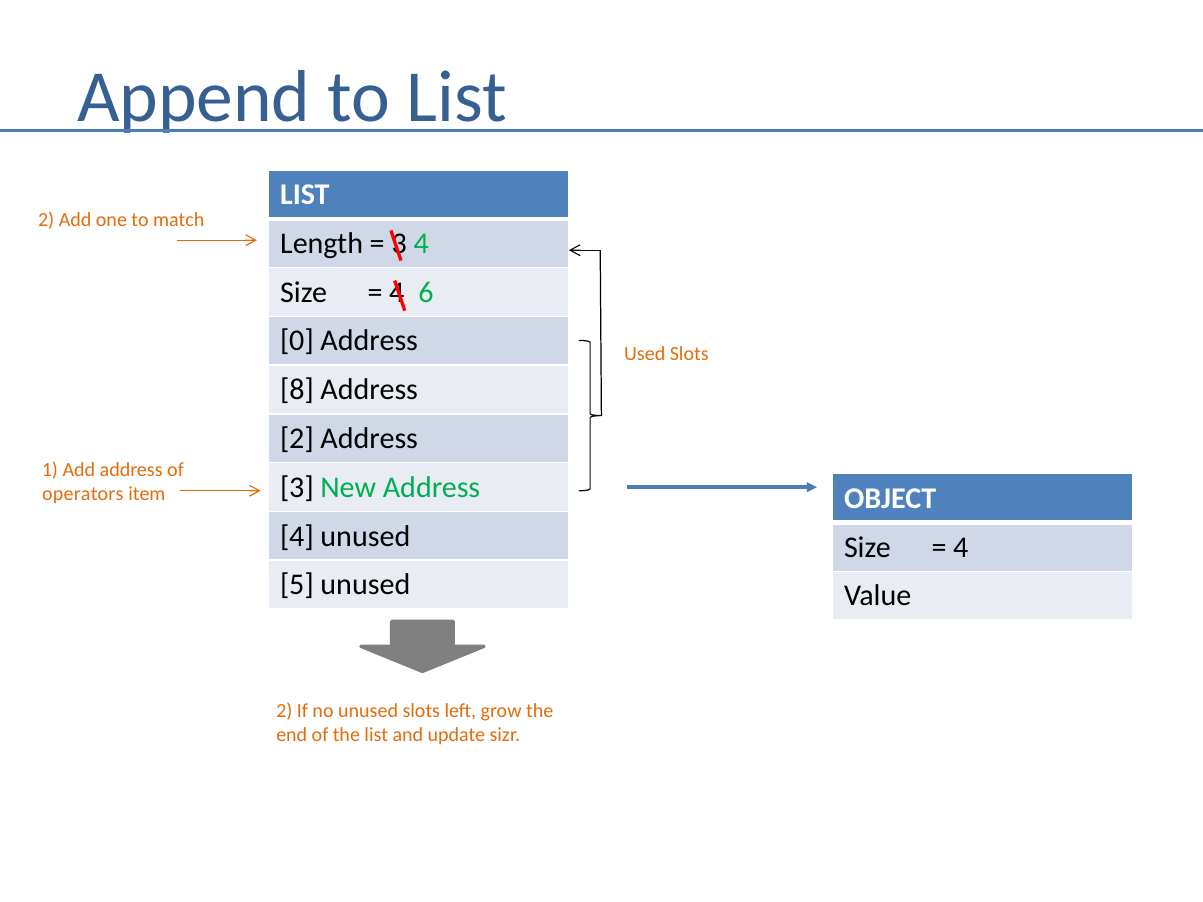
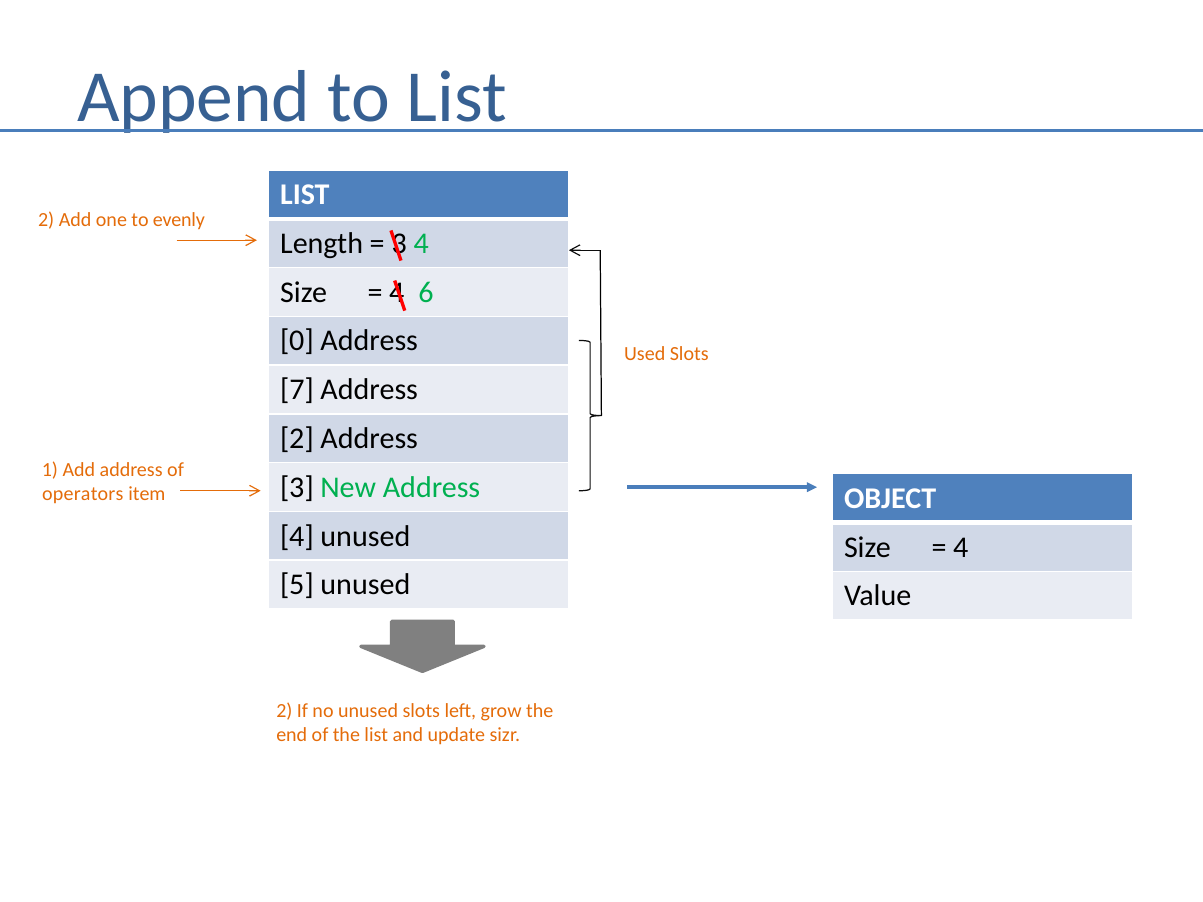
match: match -> evenly (179, 219)
8: 8 -> 7 (297, 390)
